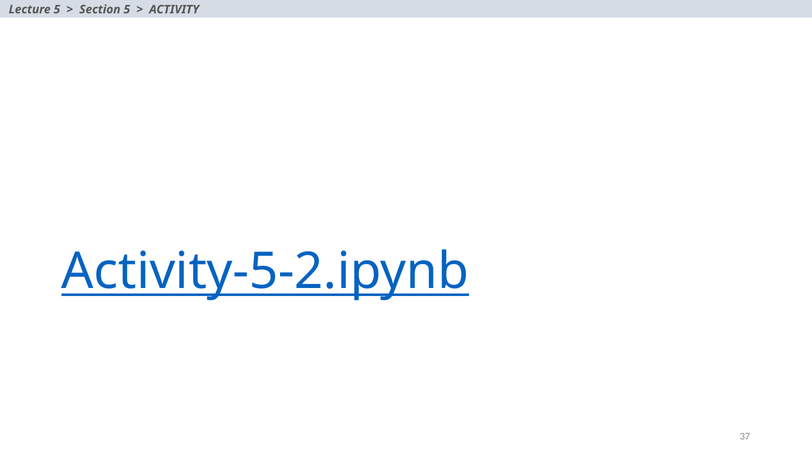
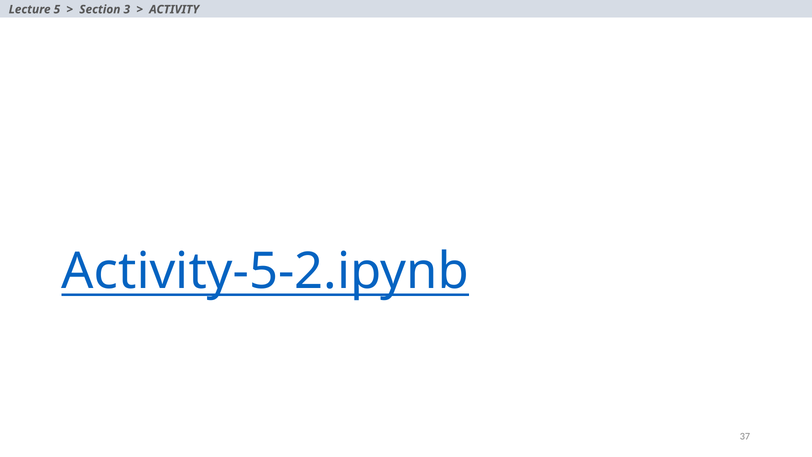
Section 5: 5 -> 3 (127, 9)
